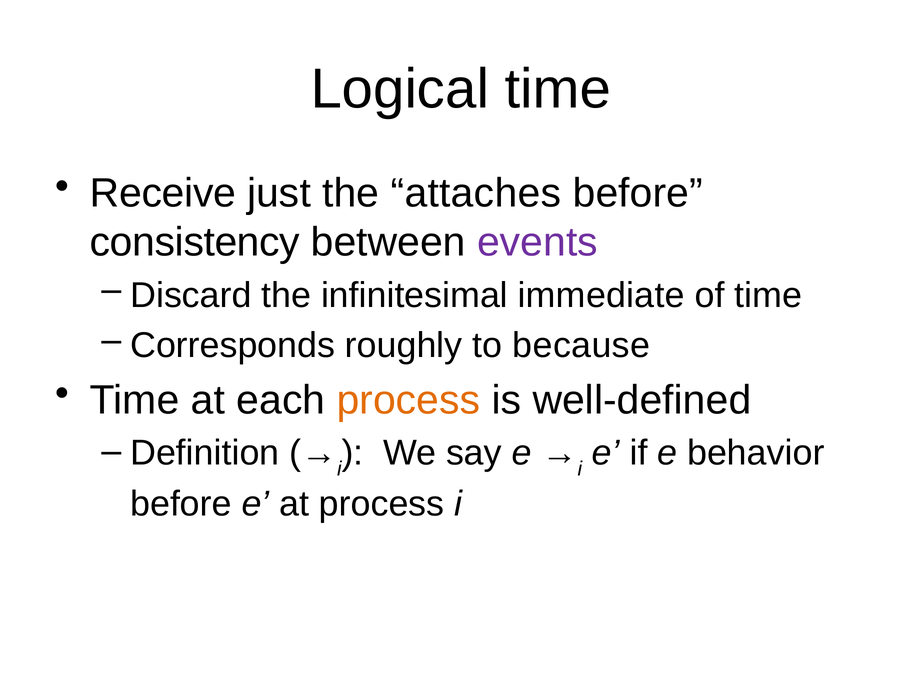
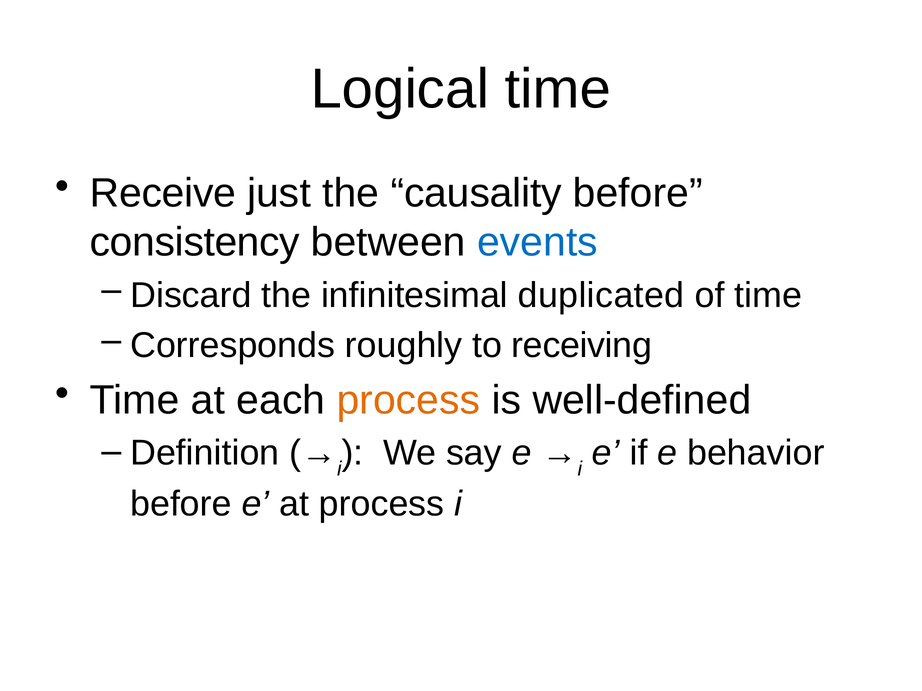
attaches: attaches -> causality (476, 193)
events colour: purple -> blue (538, 243)
immediate: immediate -> duplicated (601, 296)
because: because -> receiving (582, 346)
